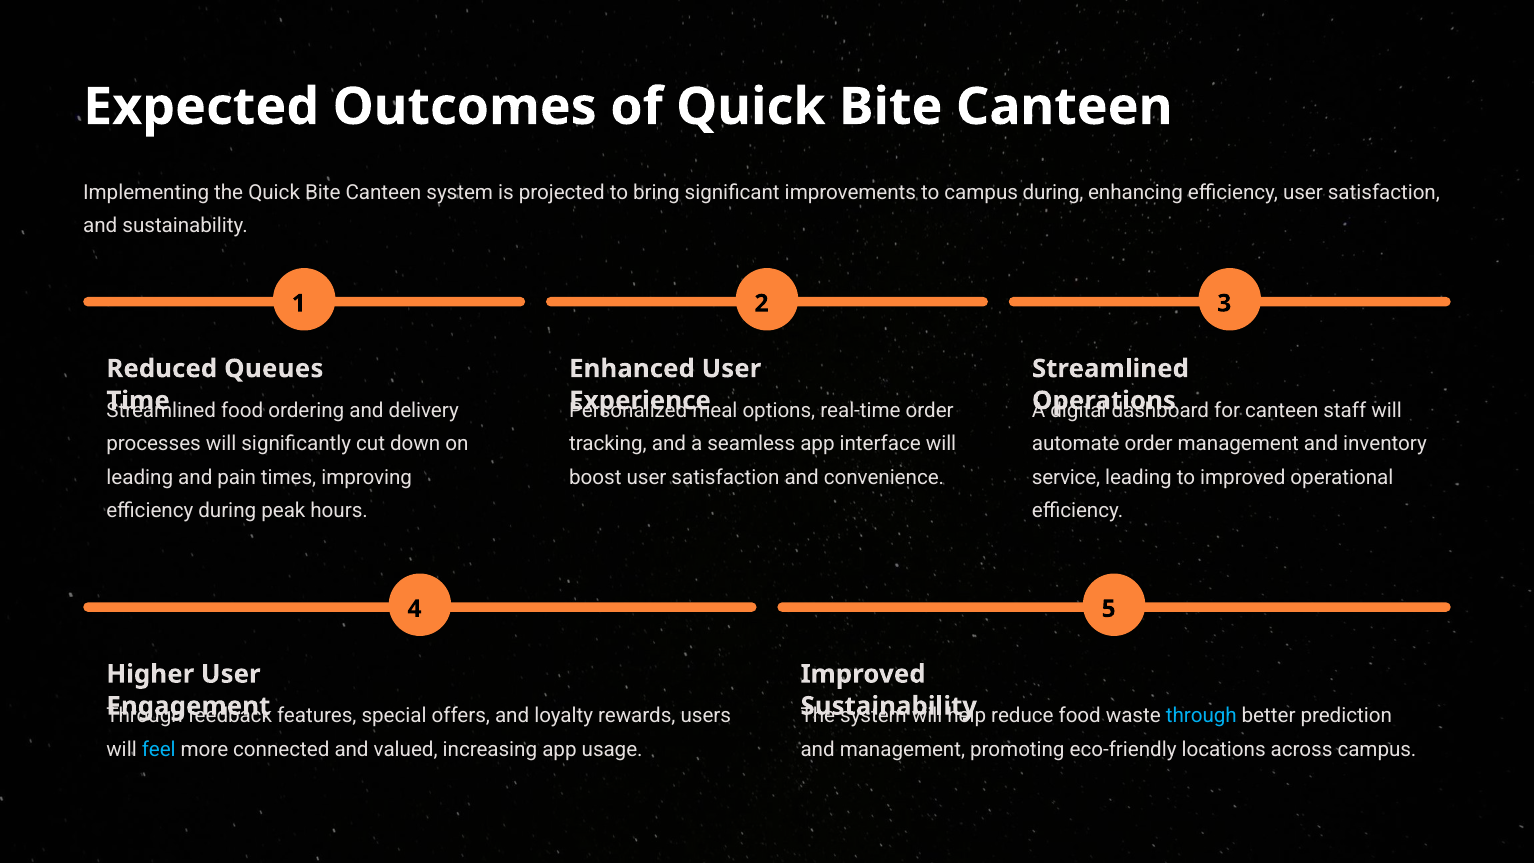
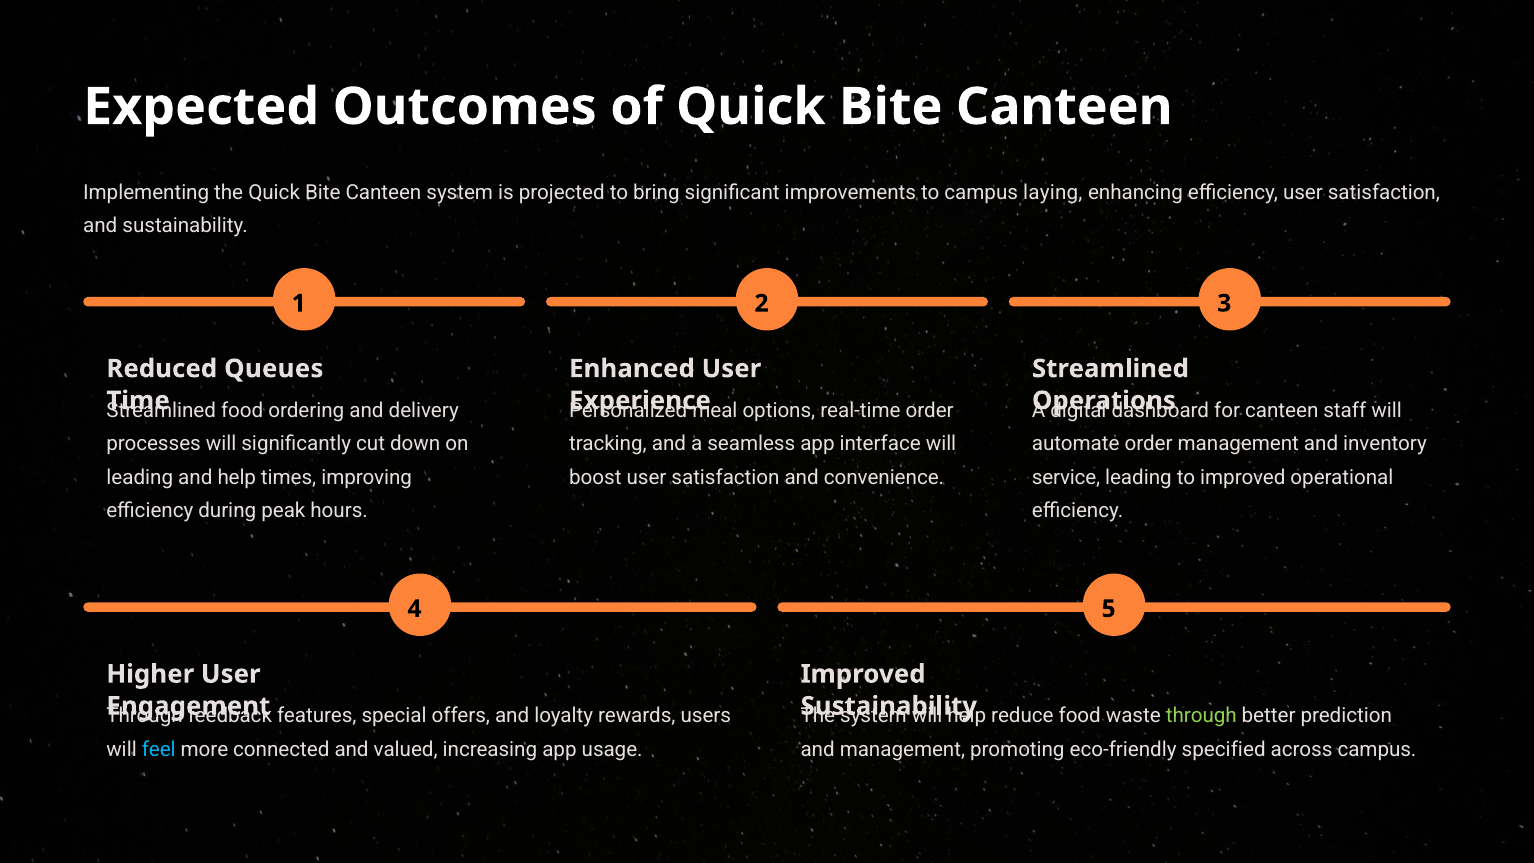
campus during: during -> laying (1053, 192)
and pain: pain -> help (237, 477)
through colour: light blue -> light green (1201, 716)
locations: locations -> specified (1224, 749)
